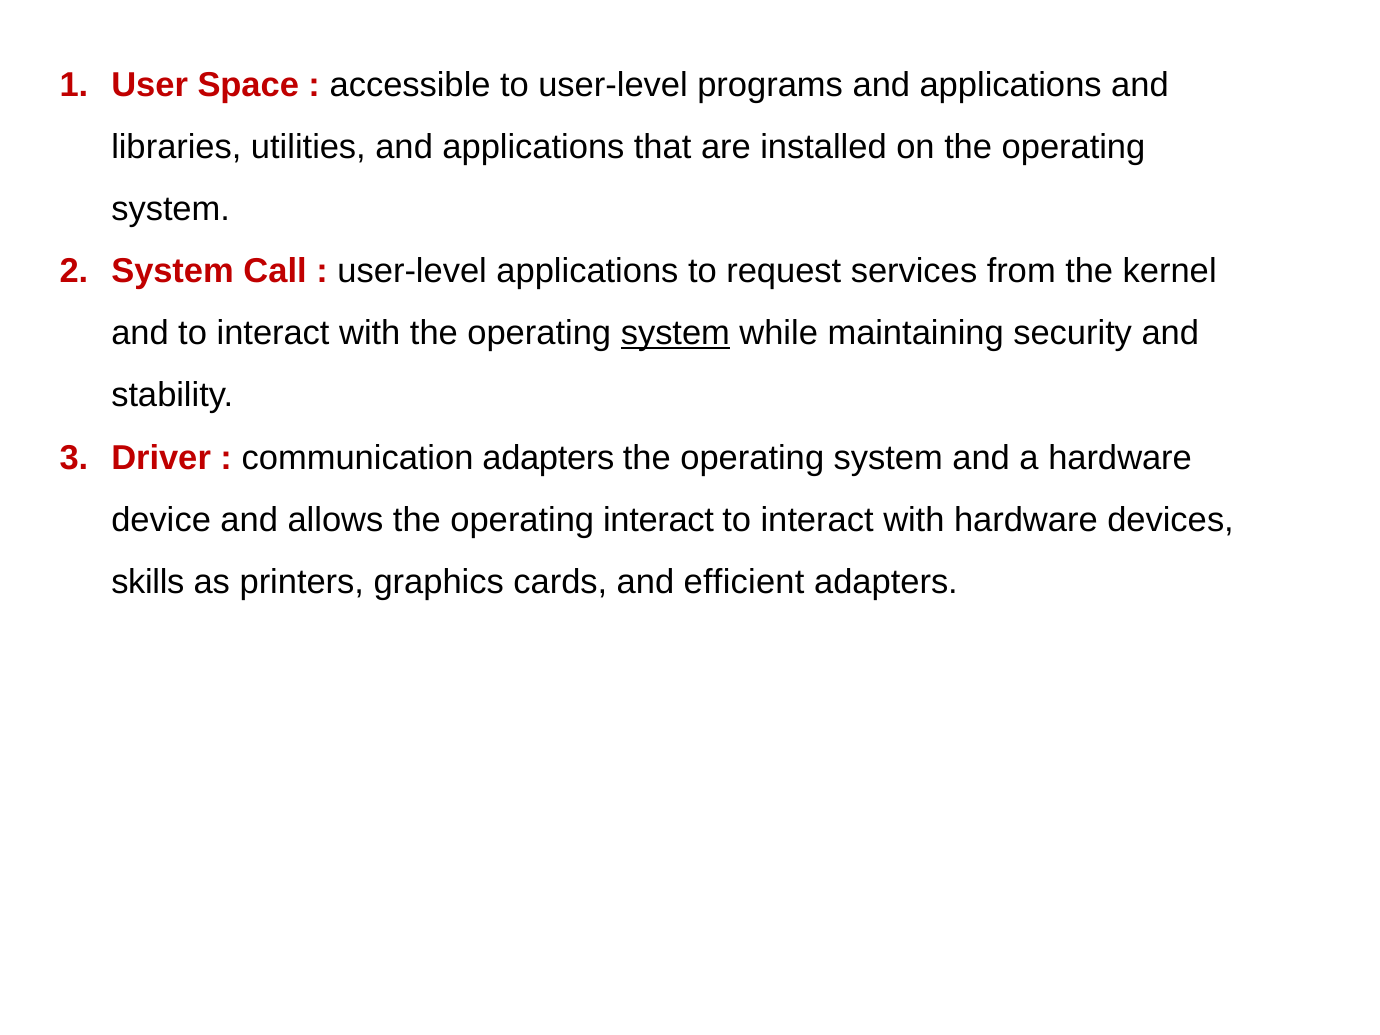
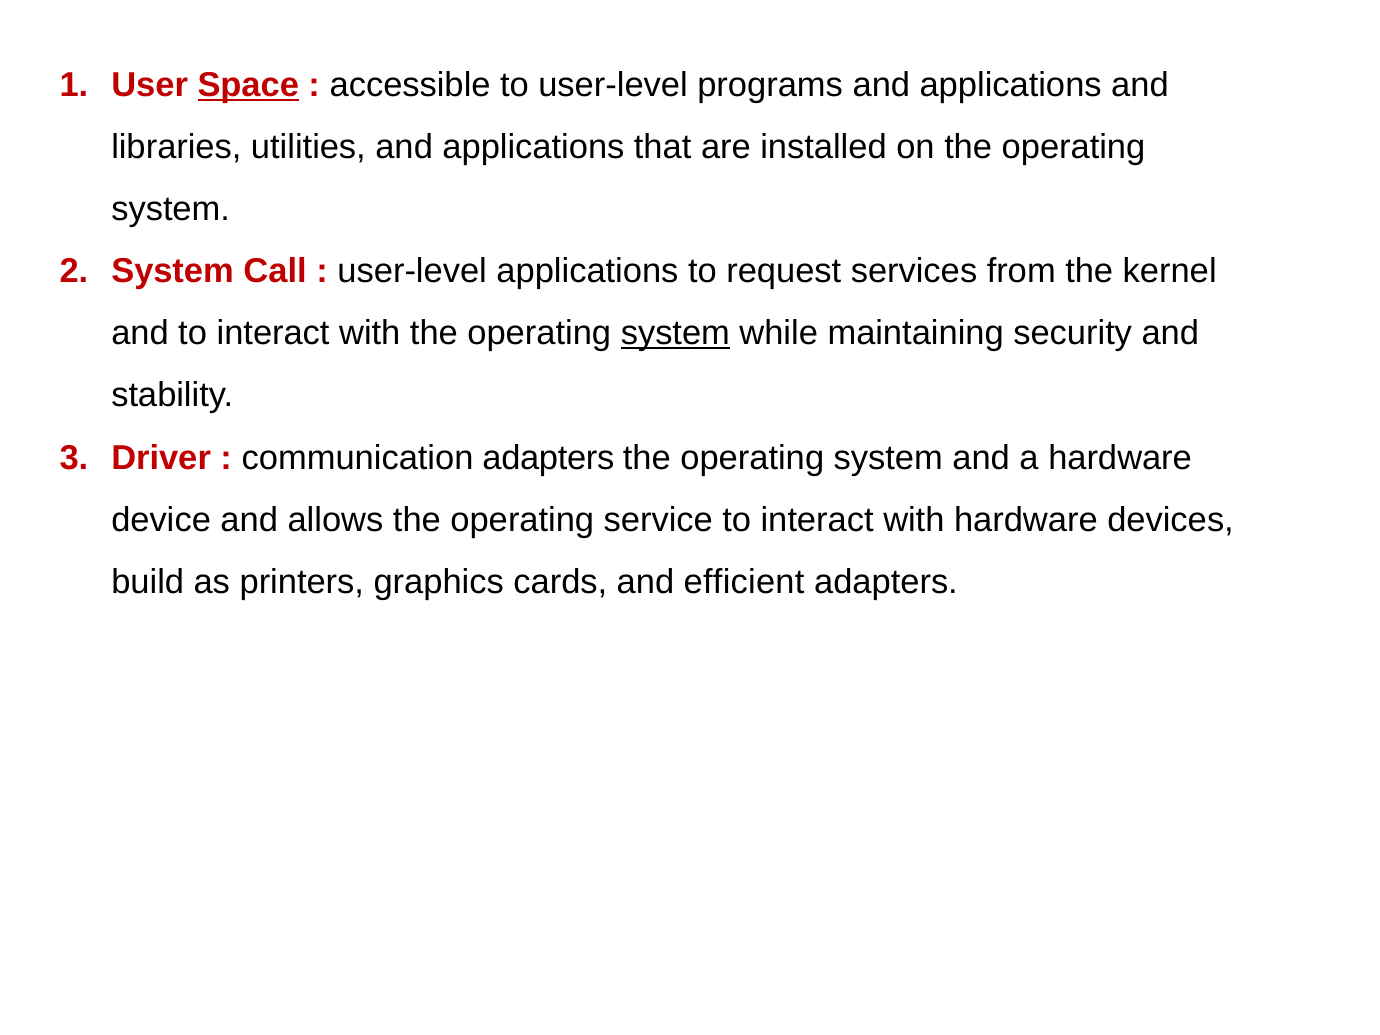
Space underline: none -> present (248, 85)
operating interact: interact -> service (658, 520)
skills: skills -> build (148, 582)
